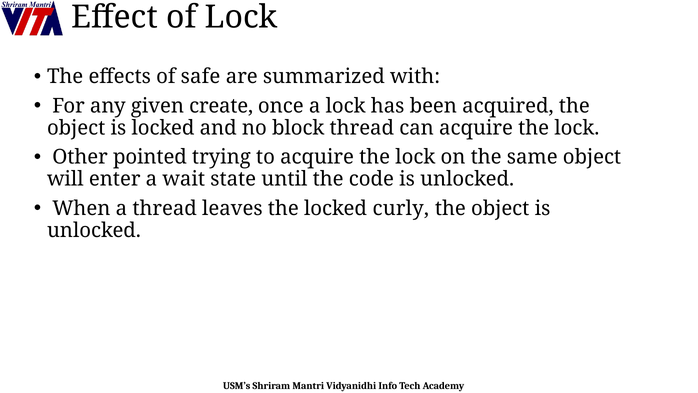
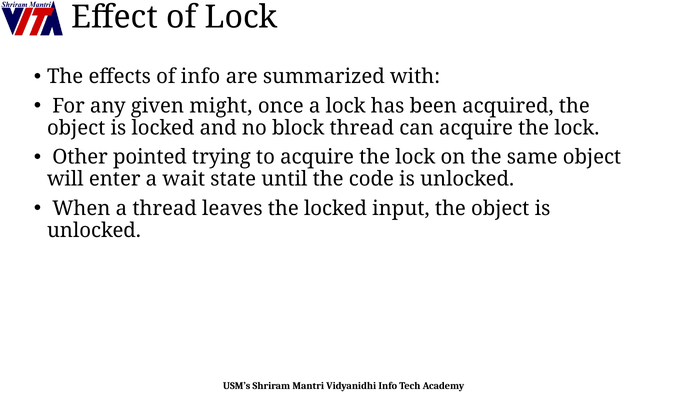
of safe: safe -> info (200, 77)
create: create -> might (221, 106)
curly: curly -> input (401, 208)
